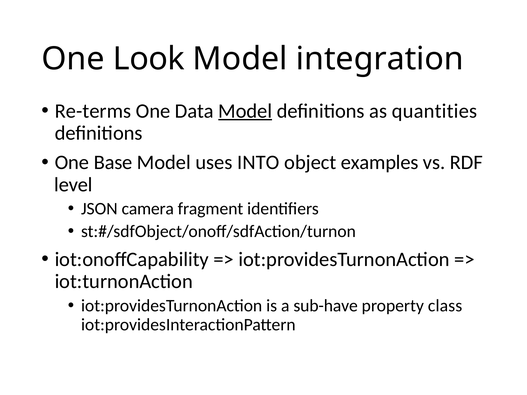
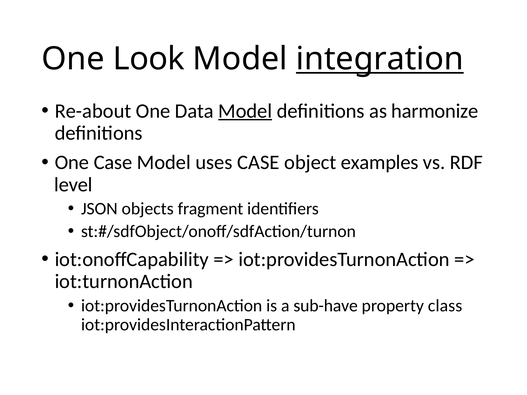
integration underline: none -> present (380, 59)
Re-terms: Re-terms -> Re-about (93, 111)
quantities: quantities -> harmonize (435, 111)
One Base: Base -> Case (113, 163)
uses INTO: INTO -> CASE (258, 163)
camera: camera -> objects (148, 209)
